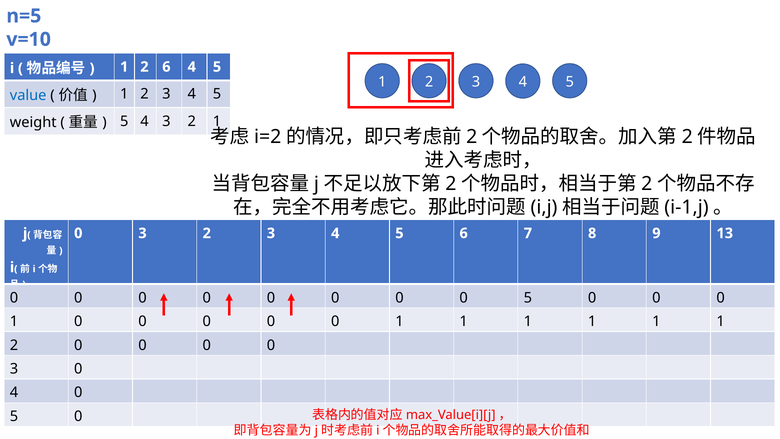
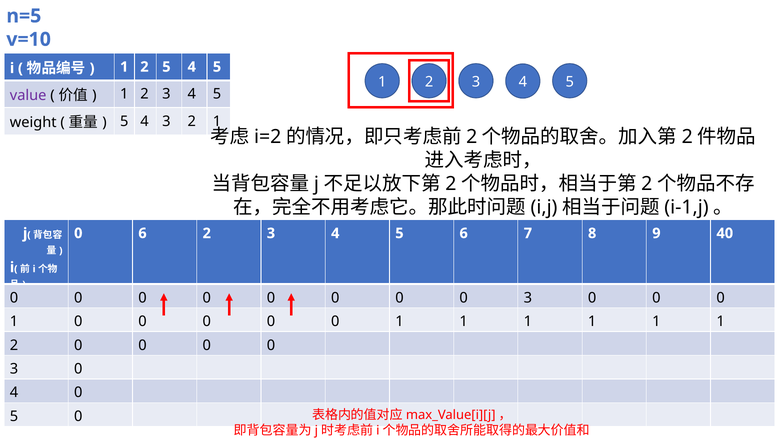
2 6: 6 -> 5 (166, 67)
value colour: blue -> purple (28, 95)
3: 3 -> 6 (143, 233)
13: 13 -> 40 (725, 233)
5: 5 -> 3 (528, 298)
